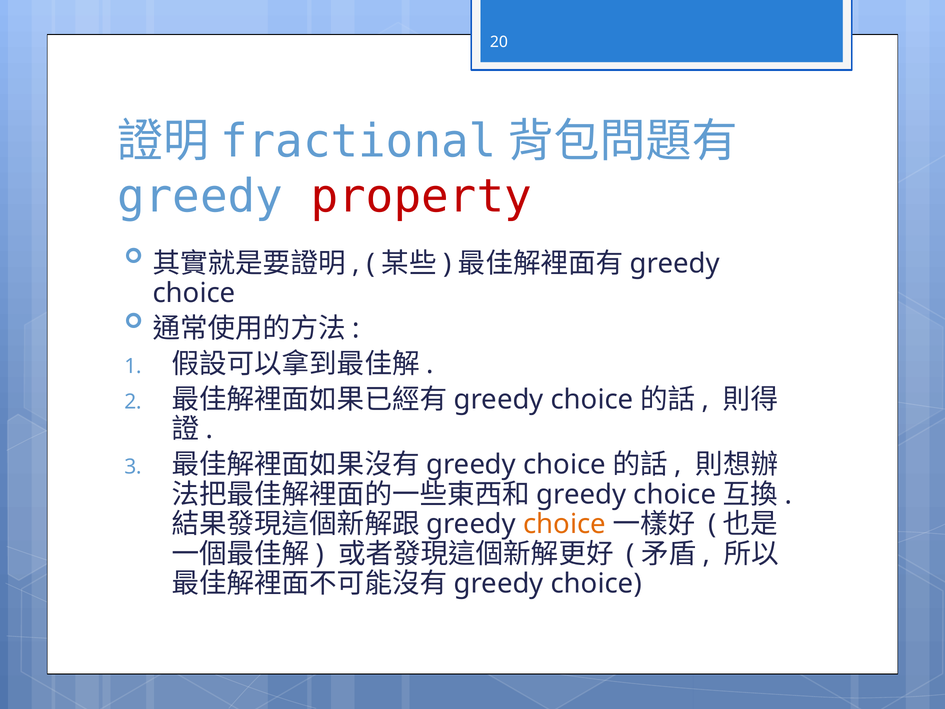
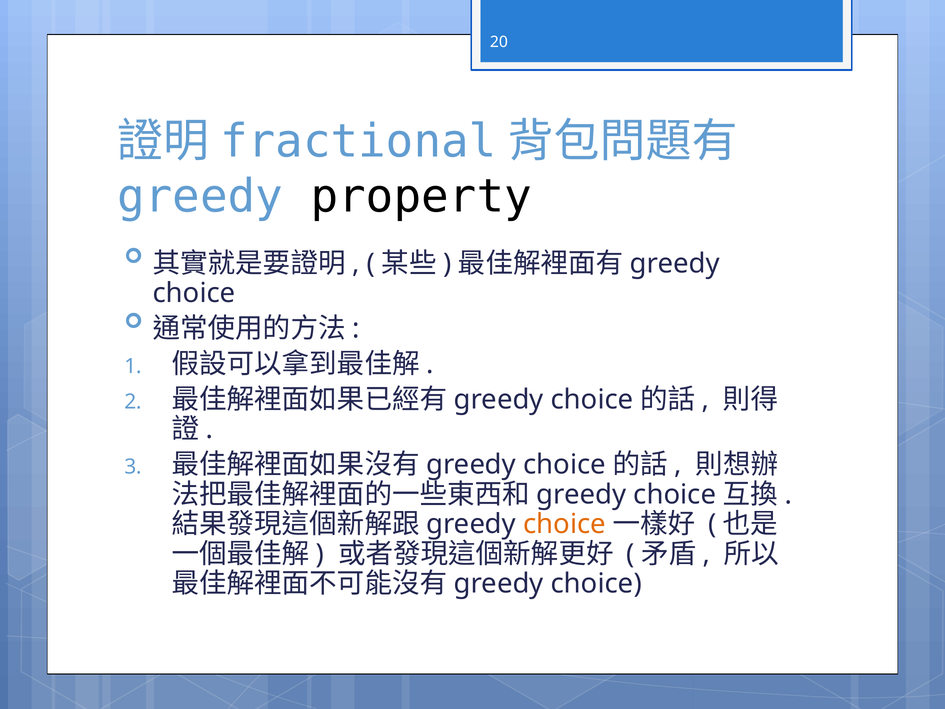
property colour: red -> black (421, 197)
